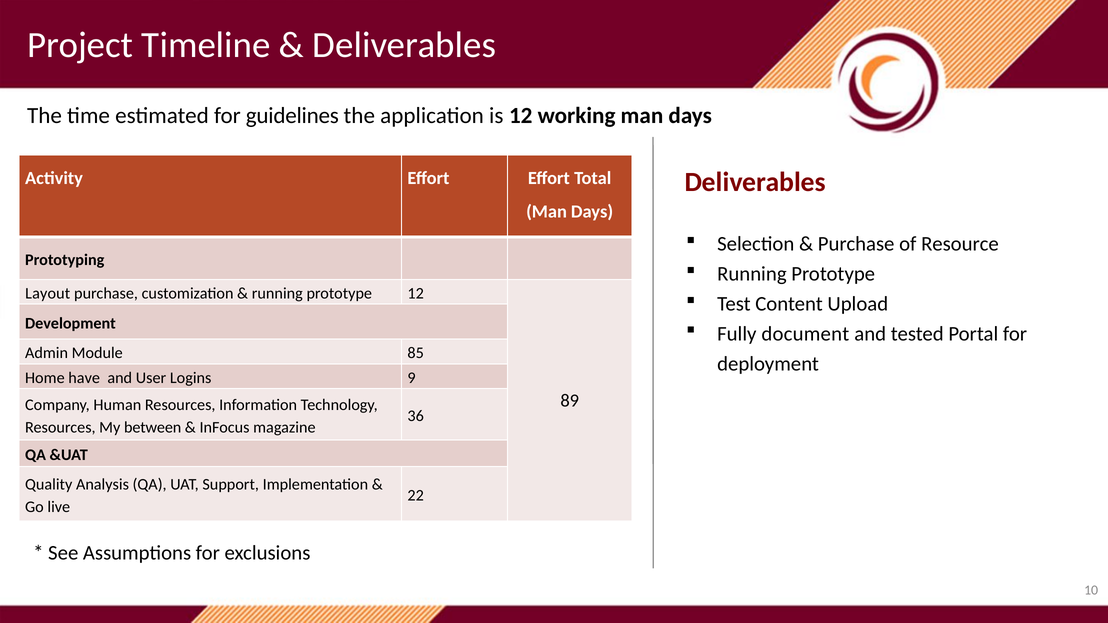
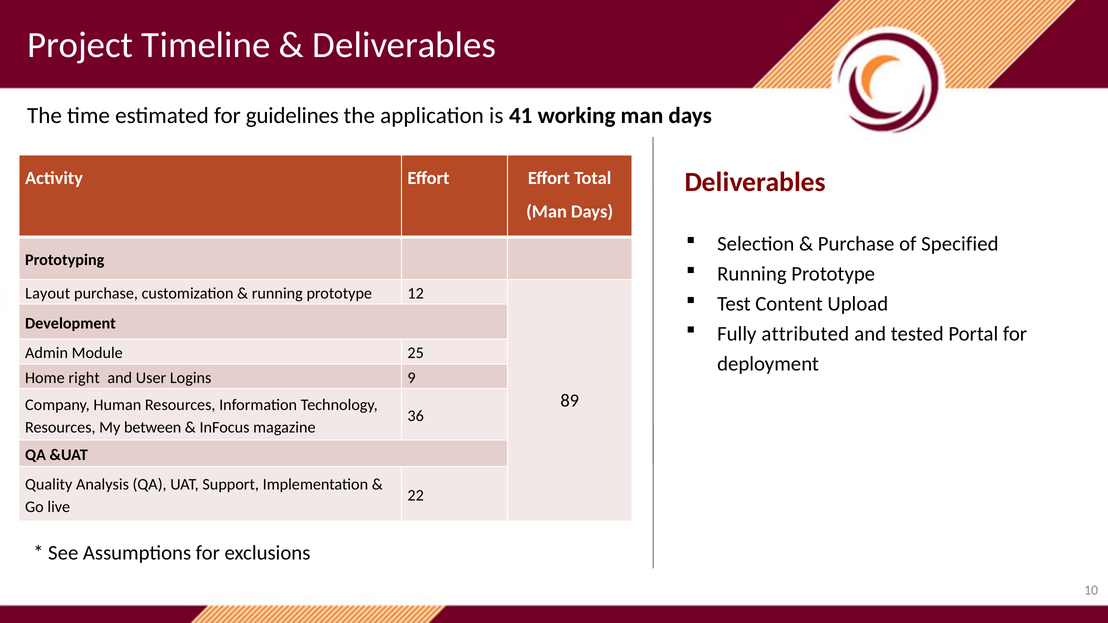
is 12: 12 -> 41 (521, 116)
Resource: Resource -> Specified (960, 244)
document: document -> attributed (805, 334)
85: 85 -> 25 (416, 353)
have: have -> right (84, 378)
